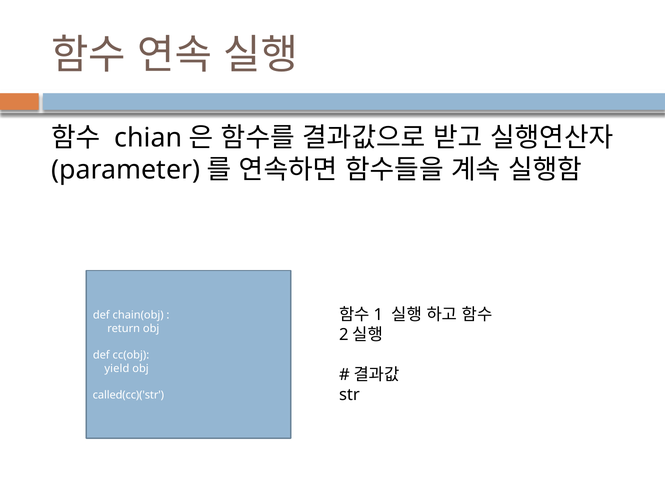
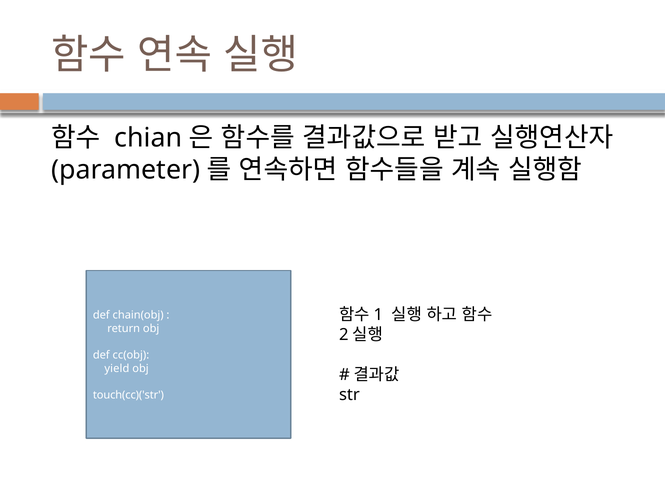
called(cc)('str: called(cc)('str -> touch(cc)('str (128, 395)
